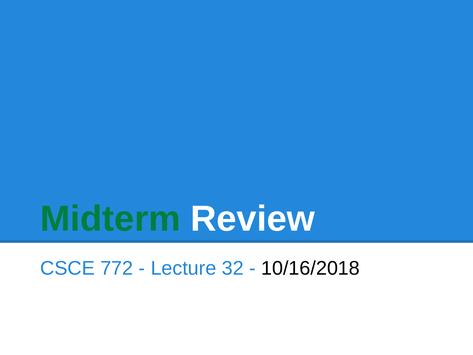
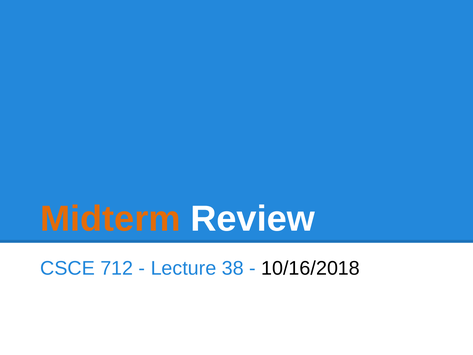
Midterm colour: green -> orange (110, 219)
772: 772 -> 712 (117, 268)
32: 32 -> 38 (233, 268)
